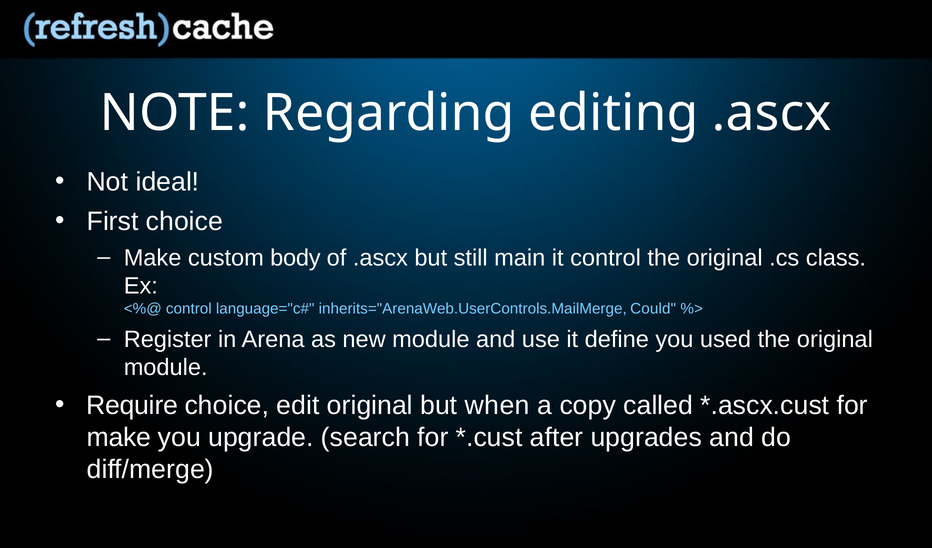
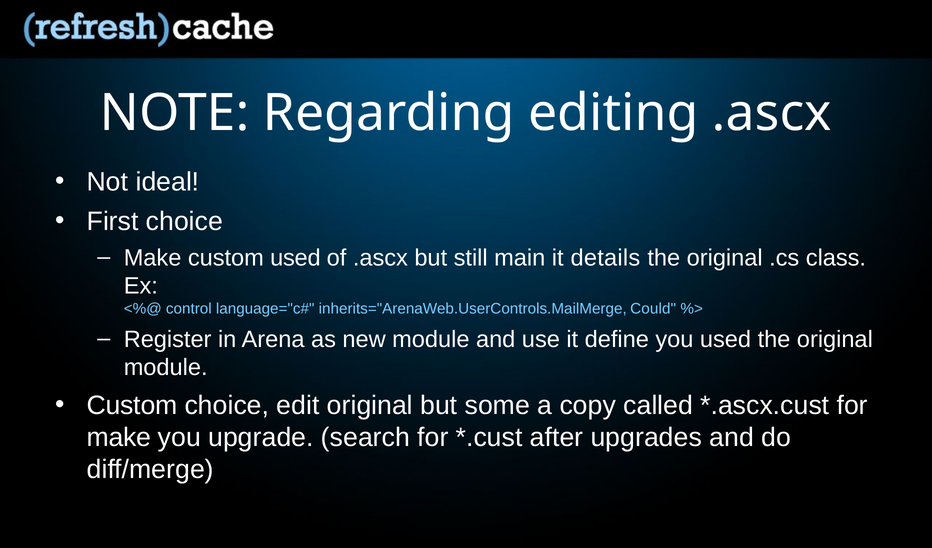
custom body: body -> used (295, 258)
it control: control -> details (605, 258)
Require: Require -> Custom (132, 406)
when: when -> some (497, 406)
